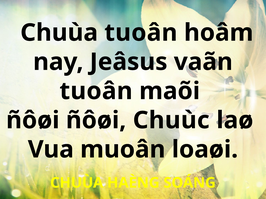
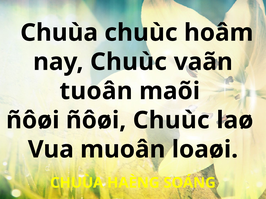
Chuùa tuoân: tuoân -> chuùc (141, 33)
nay Jeâsus: Jeâsus -> Chuùc (129, 62)
